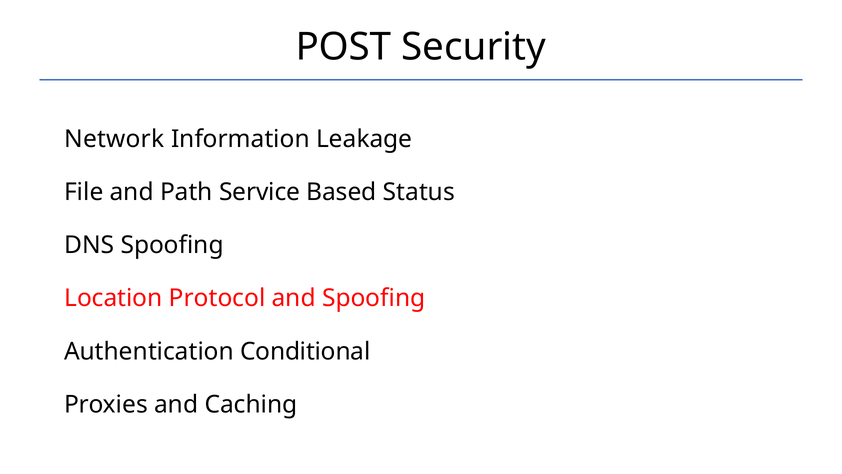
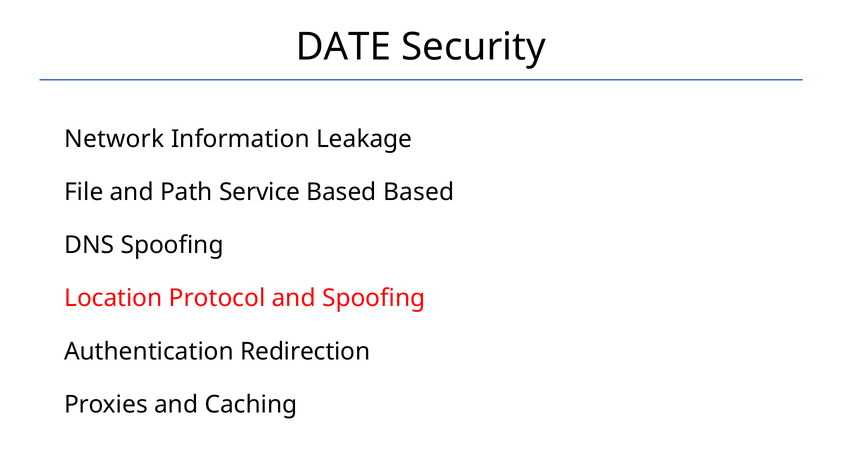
POST: POST -> DATE (343, 47)
Based Status: Status -> Based (419, 192)
Conditional: Conditional -> Redirection (305, 351)
